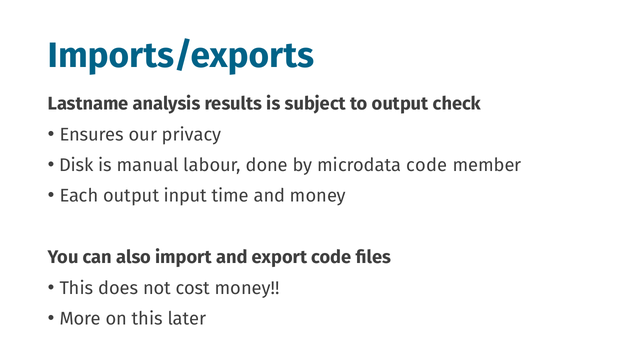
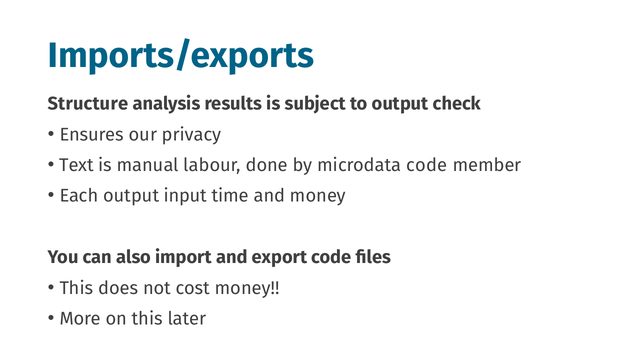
Lastname: Lastname -> Structure (88, 104)
Disk: Disk -> Text (77, 165)
